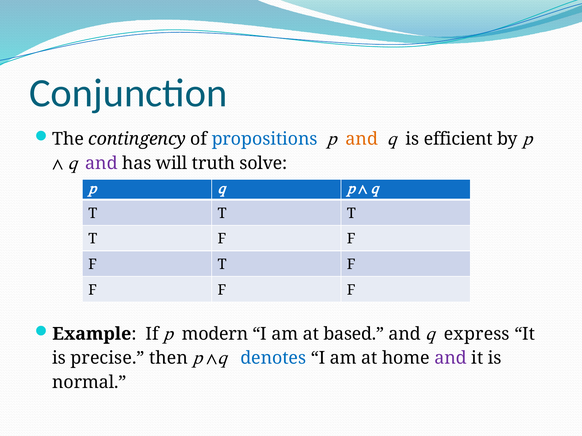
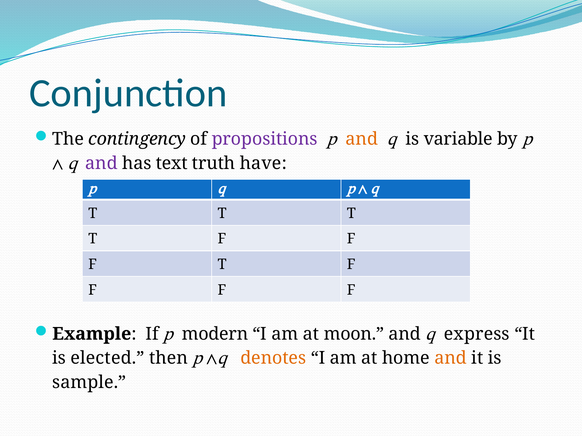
propositions colour: blue -> purple (265, 139)
efficient: efficient -> variable (458, 139)
will: will -> text (172, 163)
solve: solve -> have (263, 163)
based: based -> moon (354, 334)
precise: precise -> elected (108, 358)
denotes colour: blue -> orange (273, 358)
and colour: purple -> orange (451, 358)
normal: normal -> sample (89, 383)
